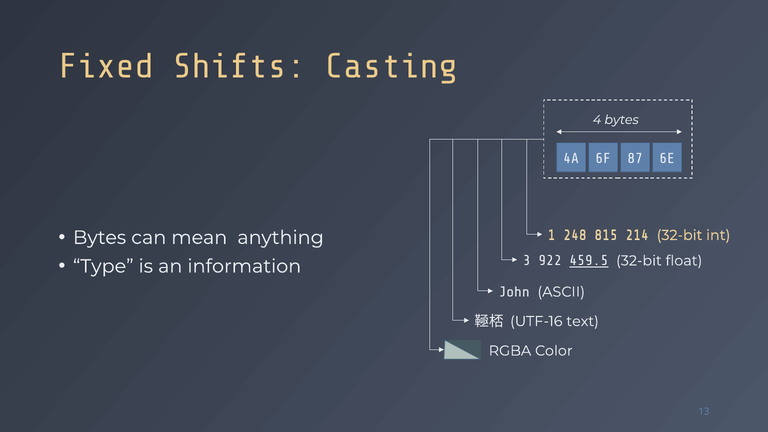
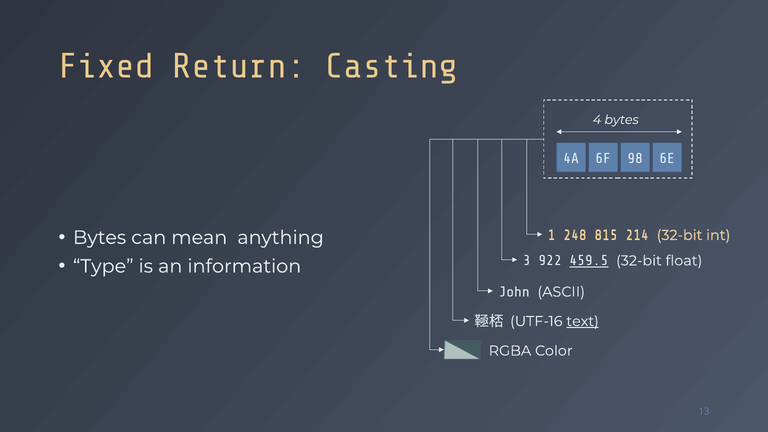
Shifts: Shifts -> Return (239, 66)
87: 87 -> 98 (635, 158)
text underline: none -> present (583, 321)
